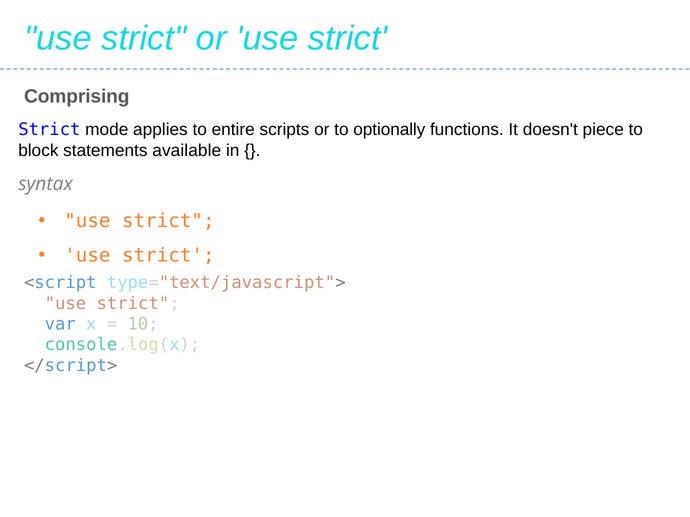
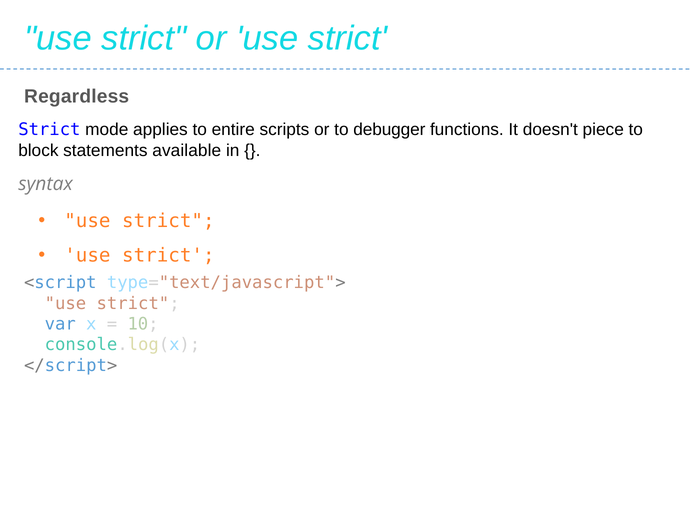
Comprising: Comprising -> Regardless (77, 97)
optionally: optionally -> debugger (389, 130)
